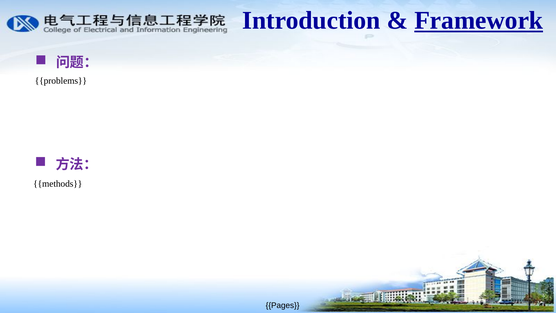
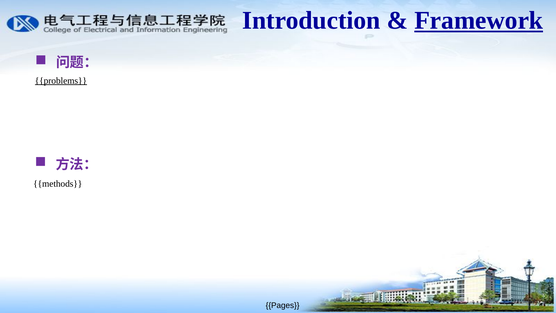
problems underline: none -> present (61, 81)
